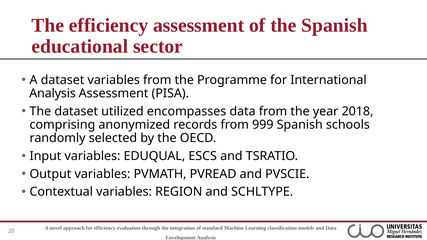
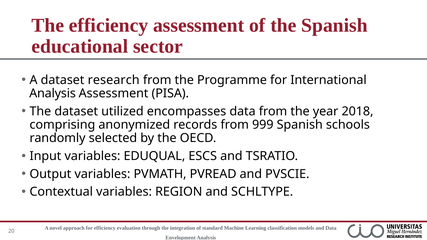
dataset variables: variables -> research (114, 80)
